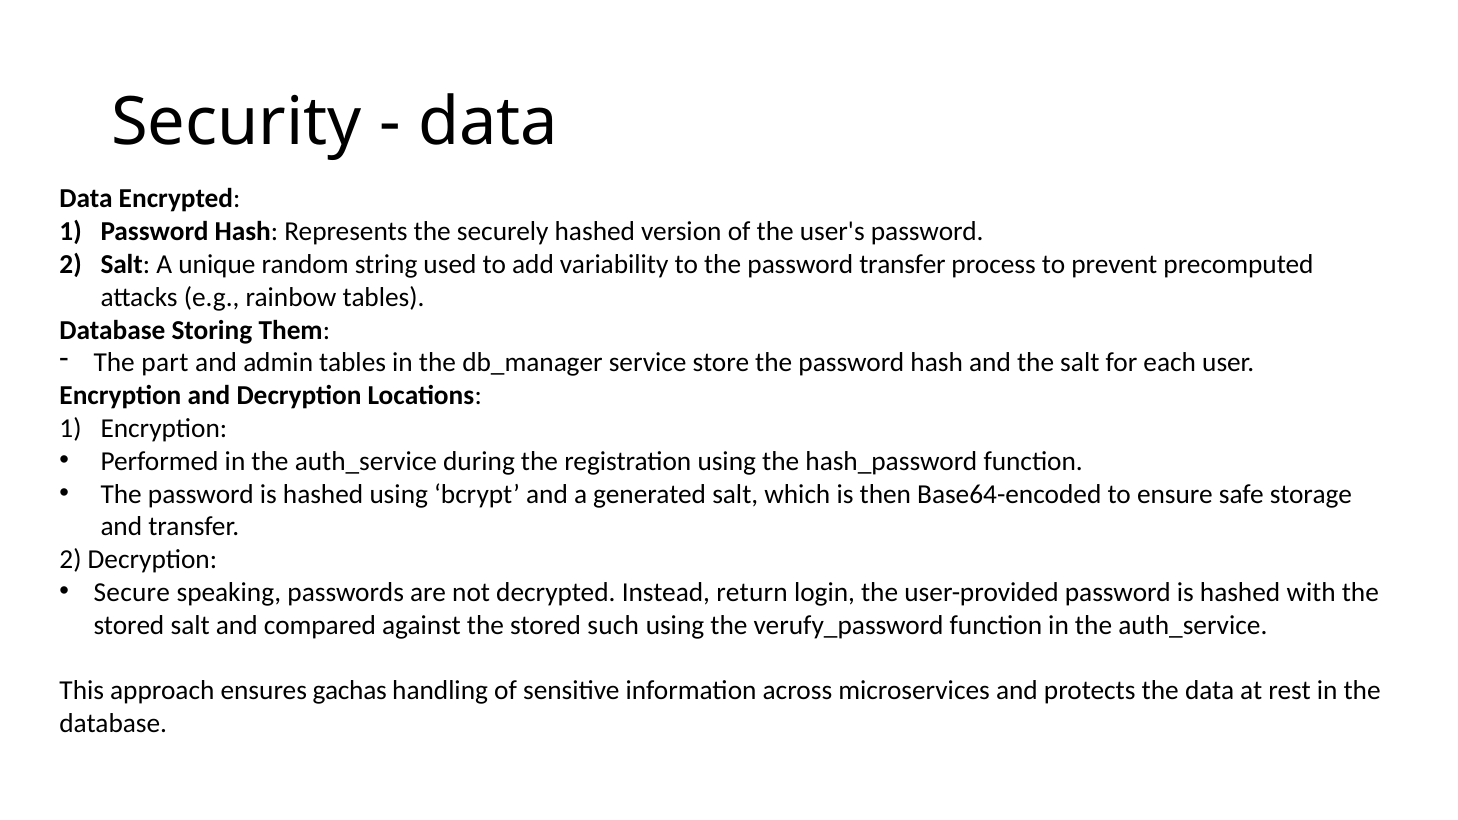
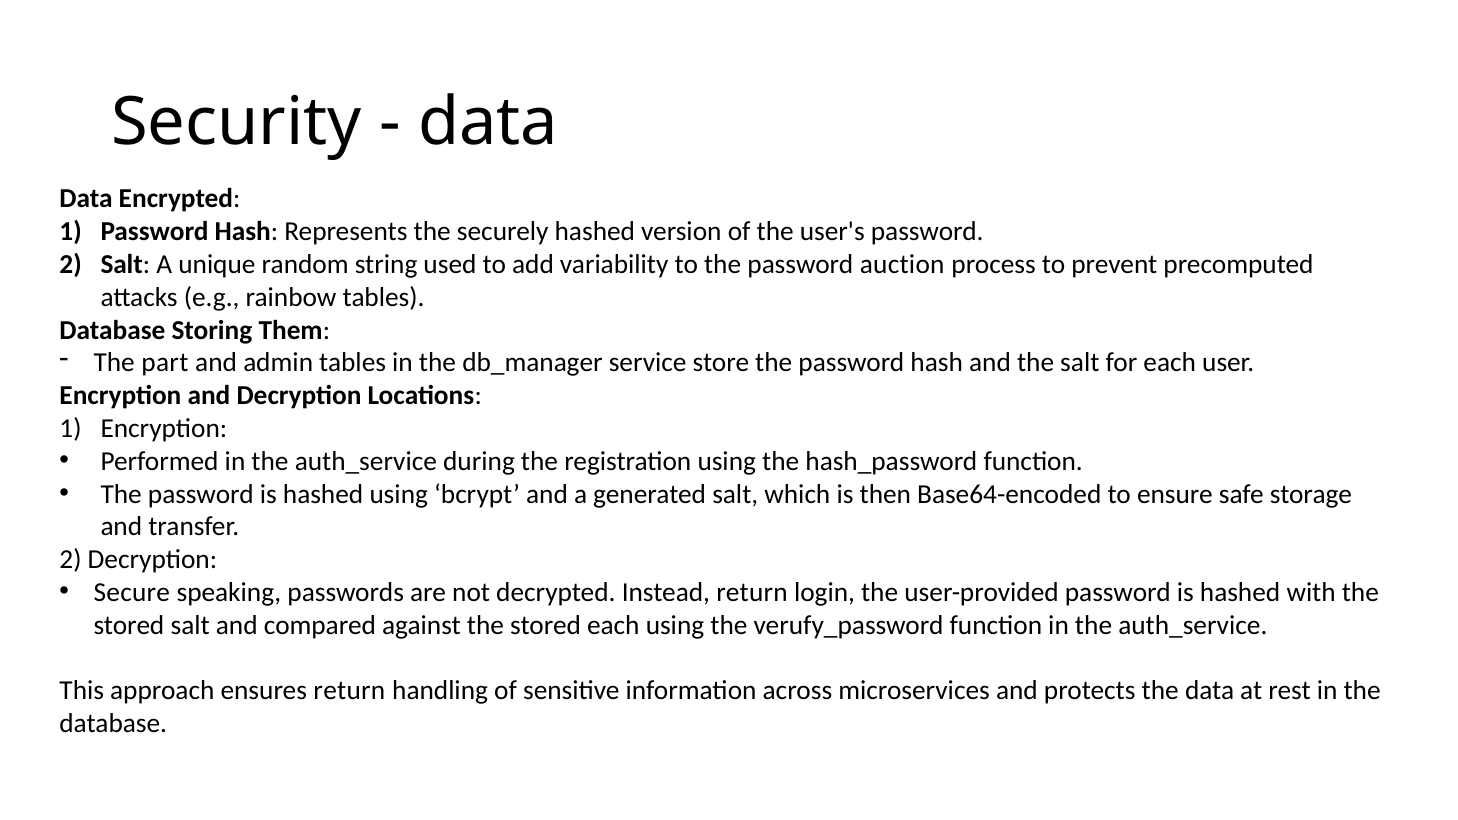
password transfer: transfer -> auction (902, 264)
stored such: such -> each (613, 625)
ensures gachas: gachas -> return (349, 691)
